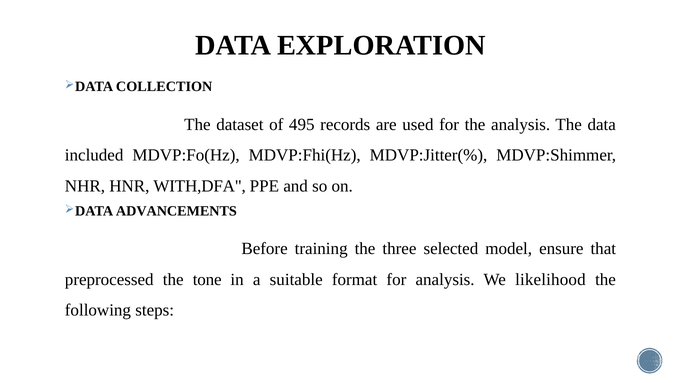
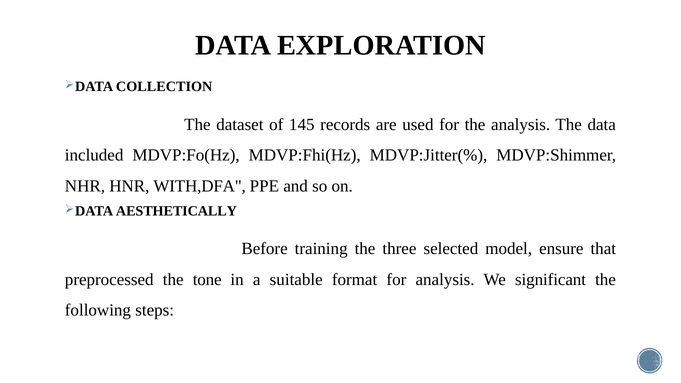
495: 495 -> 145 (302, 125)
ADVANCEMENTS: ADVANCEMENTS -> AESTHETICALLY (176, 211)
likelihood: likelihood -> significant (551, 280)
